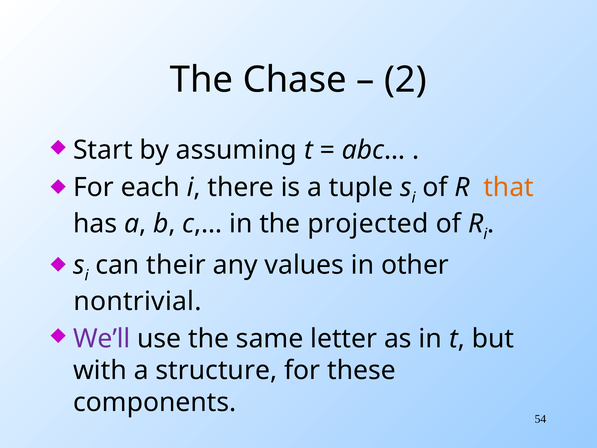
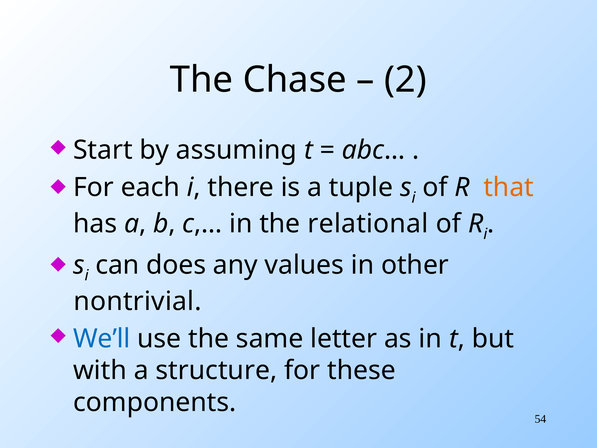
projected: projected -> relational (368, 224)
their: their -> does (176, 265)
We’ll colour: purple -> blue (102, 338)
